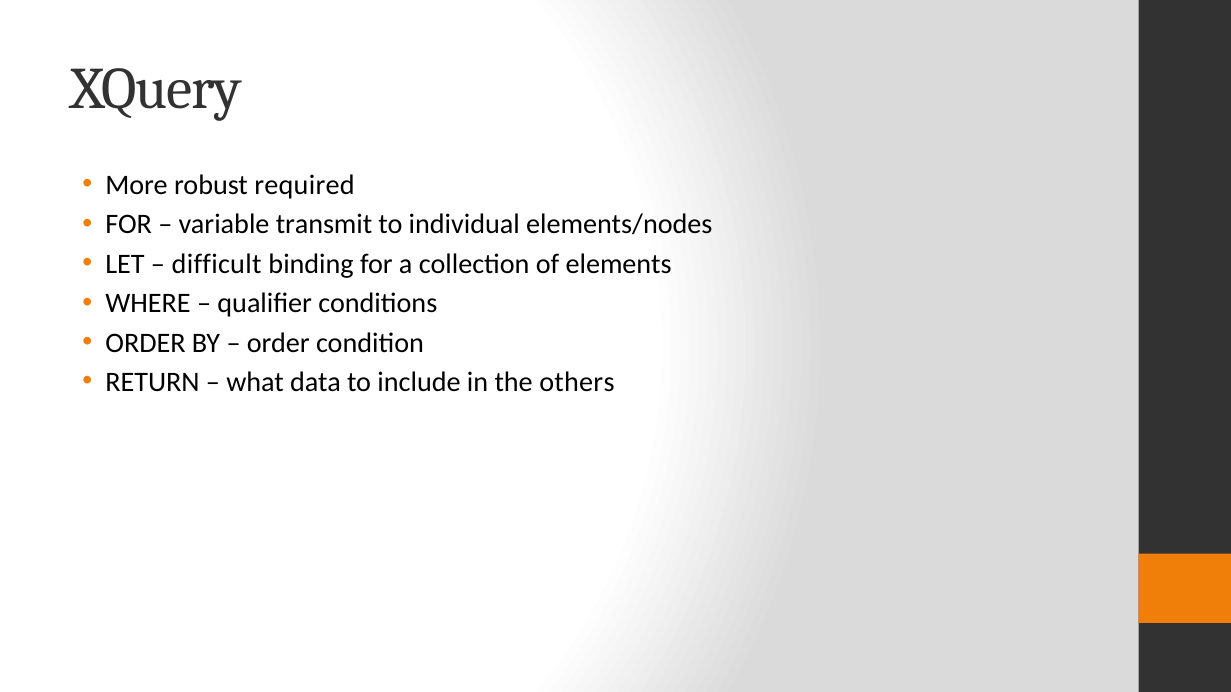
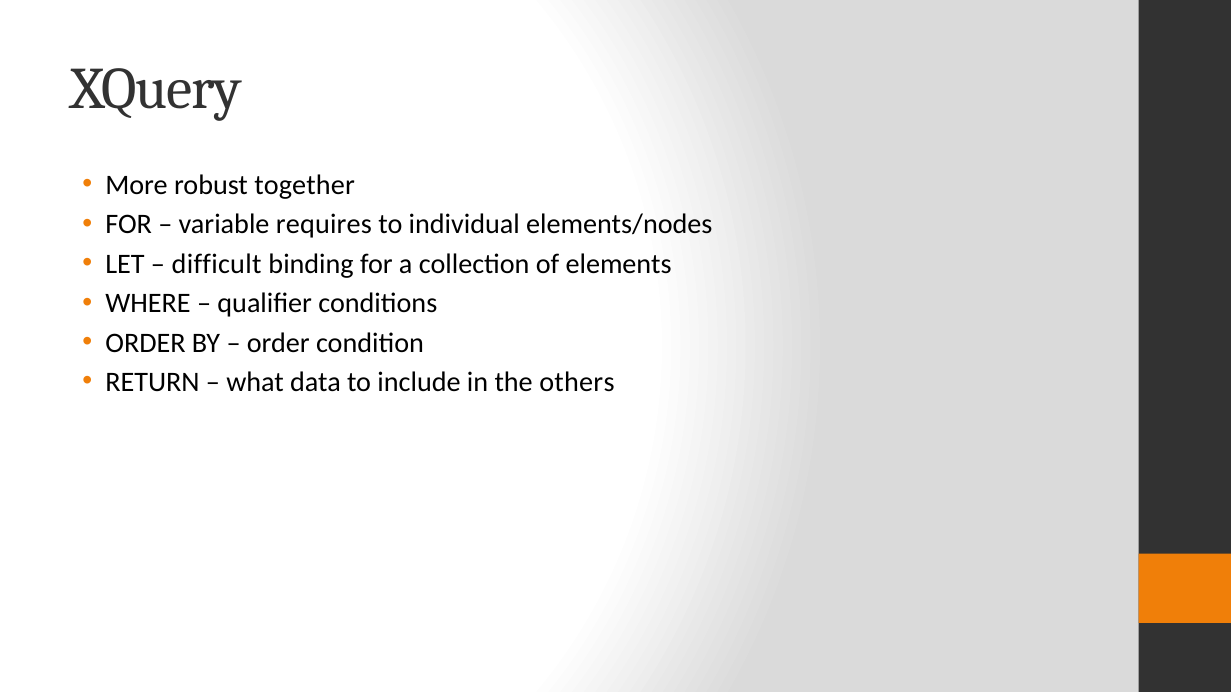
required: required -> together (305, 185)
transmit: transmit -> requires (324, 225)
